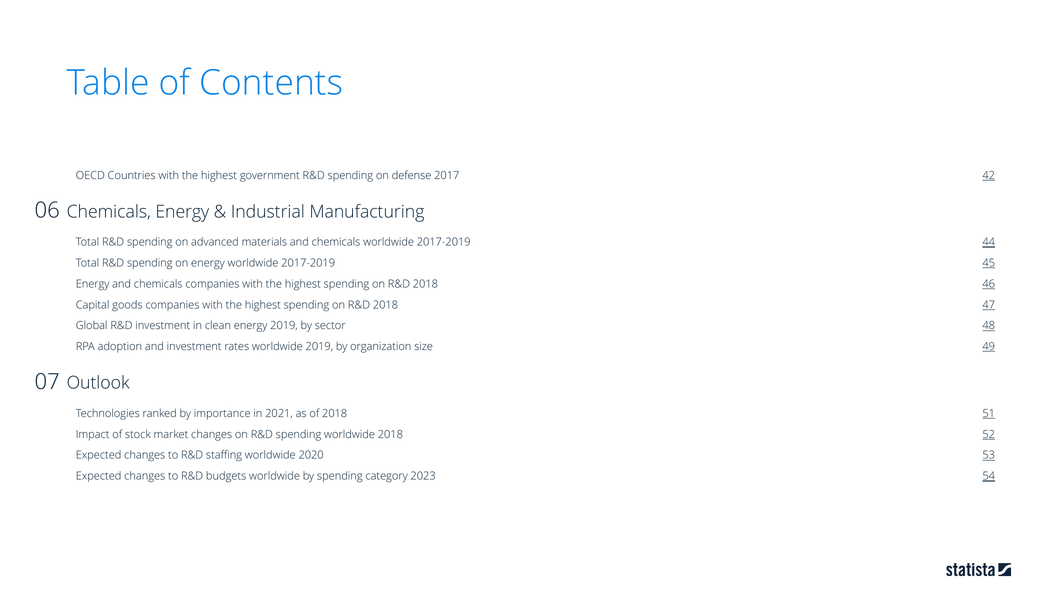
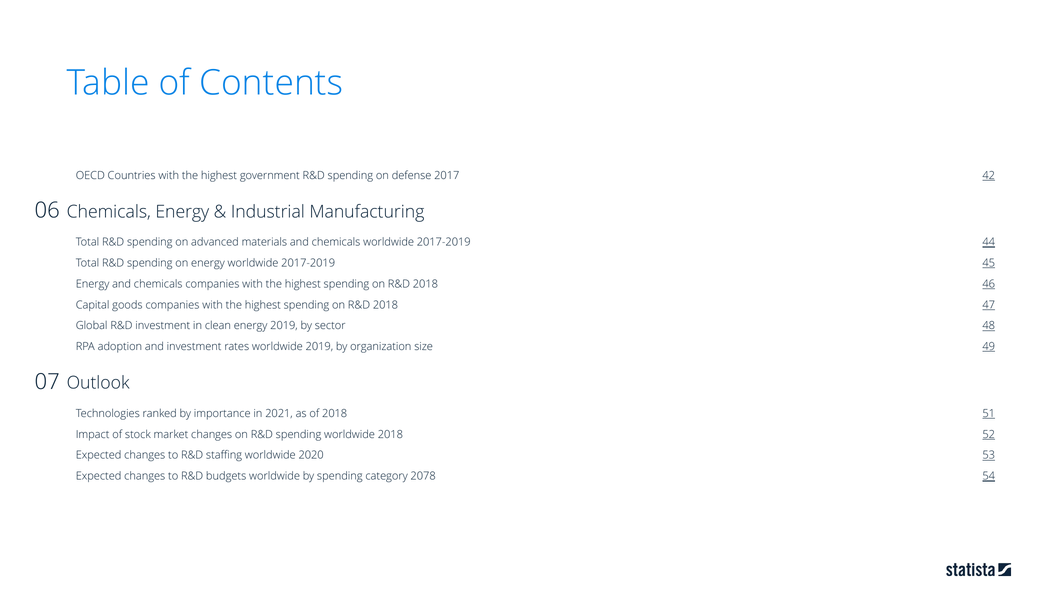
2023: 2023 -> 2078 (423, 476)
